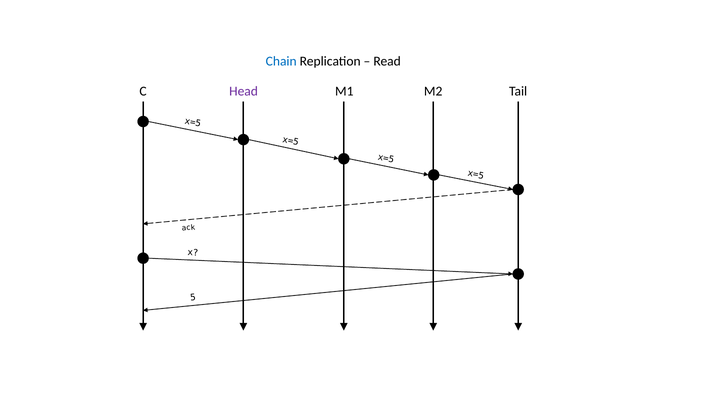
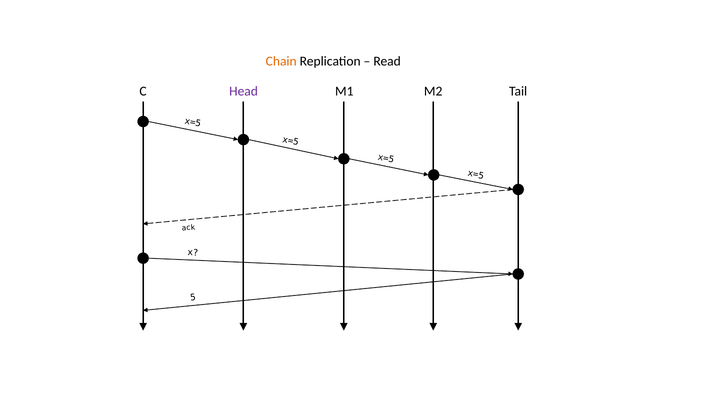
Chain colour: blue -> orange (281, 61)
